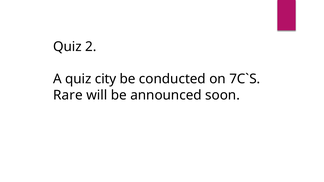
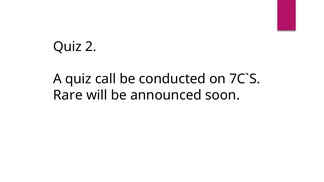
city: city -> call (106, 79)
